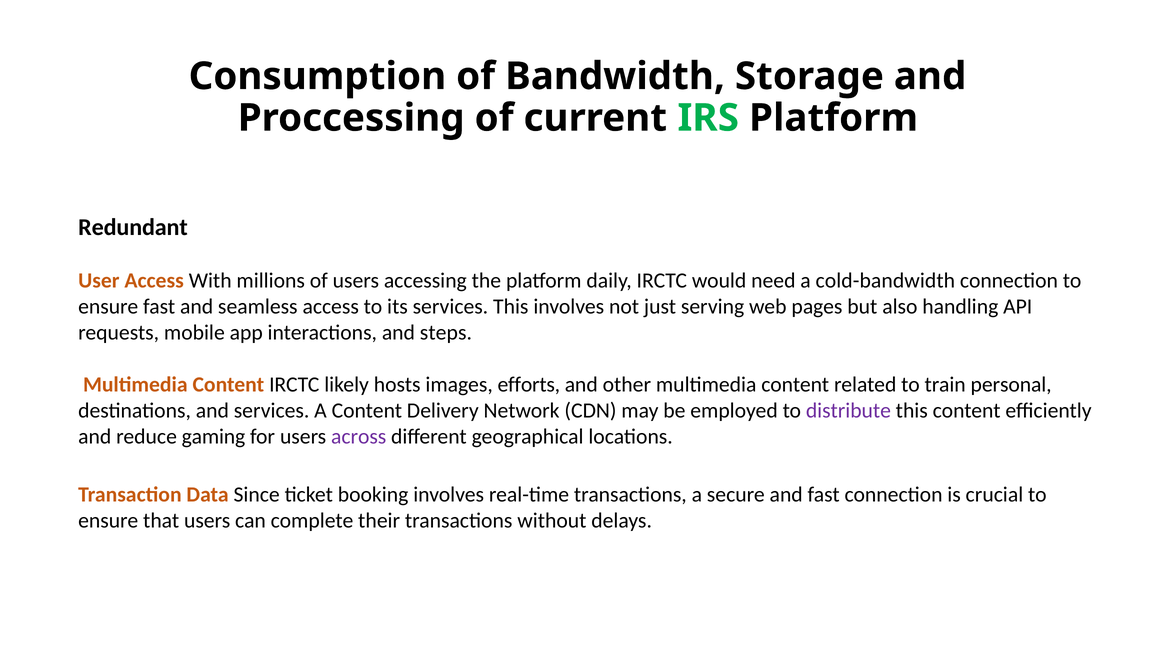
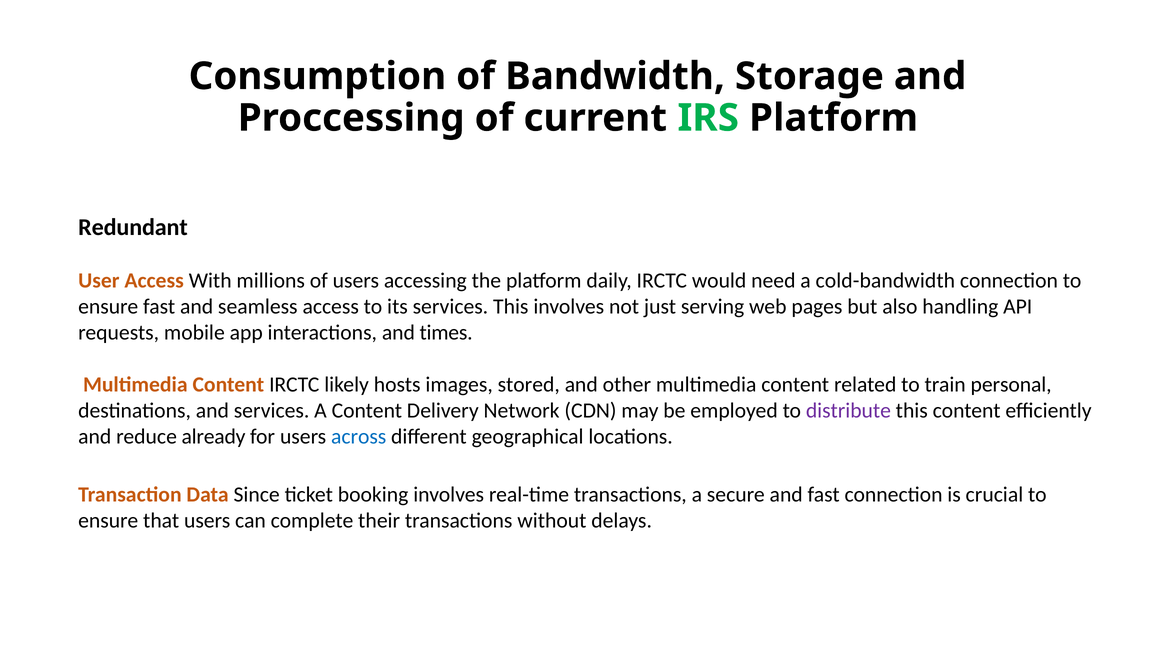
steps: steps -> times (446, 333)
efforts: efforts -> stored (529, 385)
gaming: gaming -> already (214, 437)
across colour: purple -> blue (359, 437)
